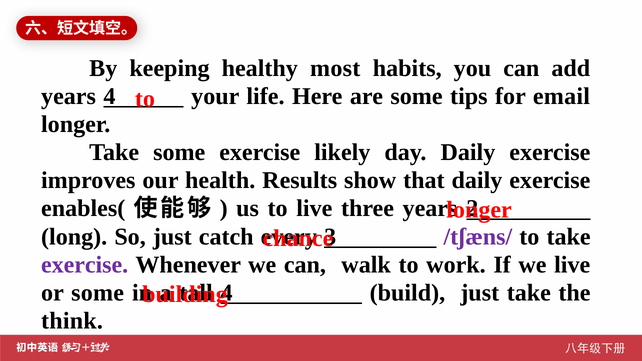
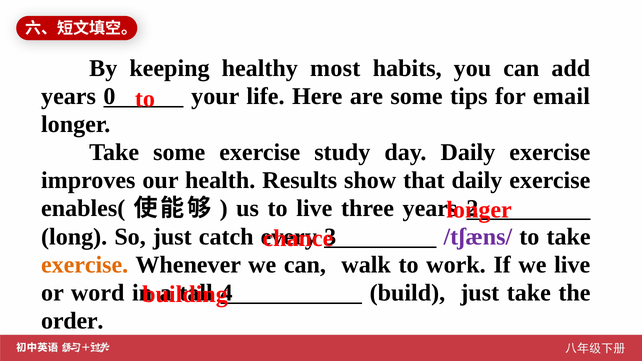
years 4: 4 -> 0 (110, 96)
likely: likely -> study (342, 152)
exercise colour: purple -> orange (85, 265)
or some: some -> word (98, 293)
think: think -> order (72, 321)
